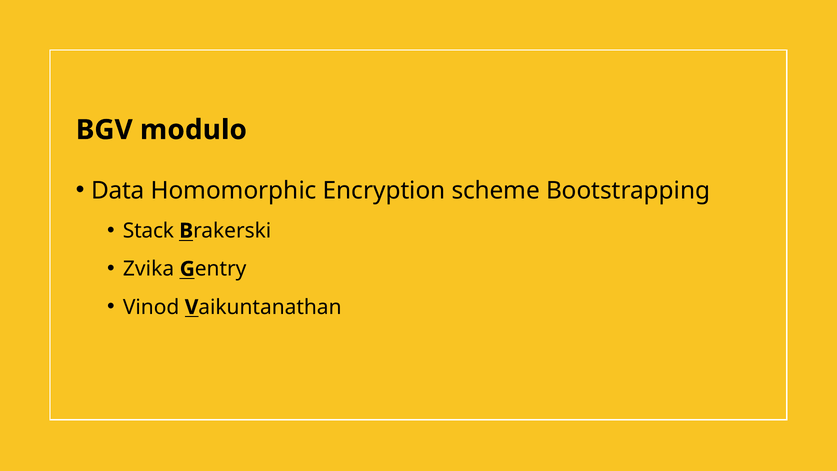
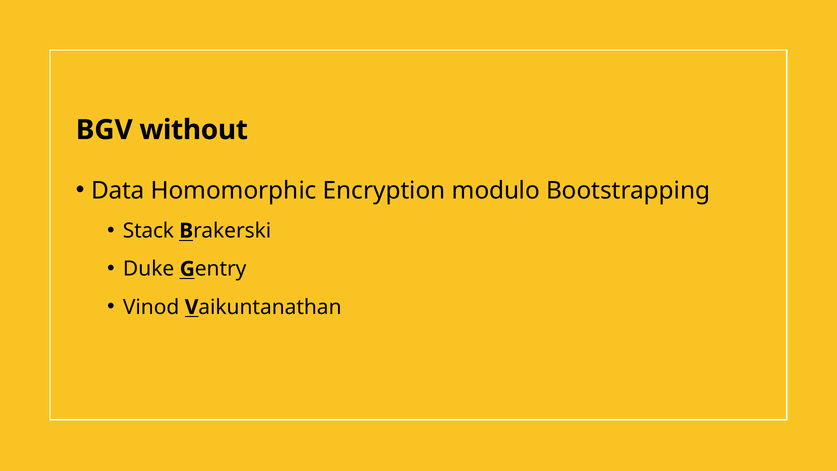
modulo: modulo -> without (194, 130)
scheme: scheme -> modulo (496, 191)
Zvika: Zvika -> Duke (149, 269)
